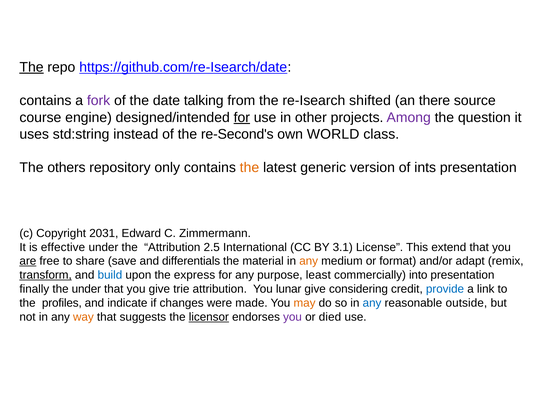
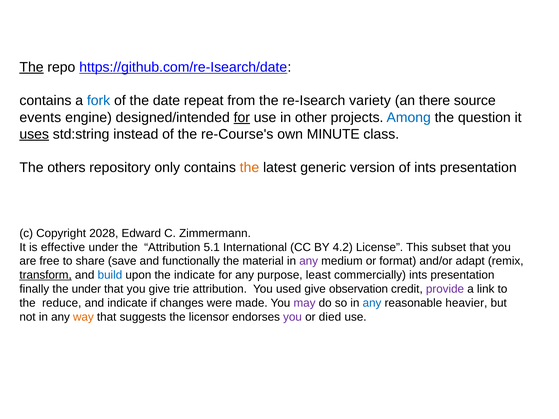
fork colour: purple -> blue (99, 101)
talking: talking -> repeat (204, 101)
shifted: shifted -> variety (370, 101)
course: course -> events (40, 118)
Among colour: purple -> blue (409, 118)
uses underline: none -> present (34, 134)
re-Second's: re-Second's -> re-Course's (237, 134)
WORLD: WORLD -> MINUTE (333, 134)
2031: 2031 -> 2028 (104, 233)
2.5: 2.5 -> 5.1 (212, 247)
3.1: 3.1 -> 4.2 (343, 247)
extend: extend -> subset (449, 247)
are underline: present -> none (28, 261)
differentials: differentials -> functionally (191, 261)
any colour: orange -> purple (309, 261)
the express: express -> indicate (195, 275)
commercially into: into -> ints (418, 275)
lunar: lunar -> used (289, 289)
considering: considering -> observation (359, 289)
provide colour: blue -> purple (445, 289)
profiles: profiles -> reduce (62, 303)
may colour: orange -> purple (305, 303)
outside: outside -> heavier (466, 303)
licensor underline: present -> none (209, 317)
